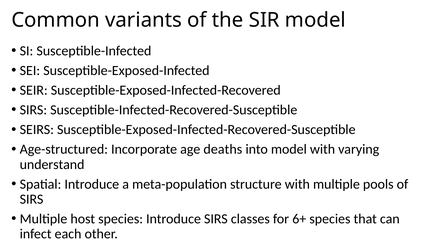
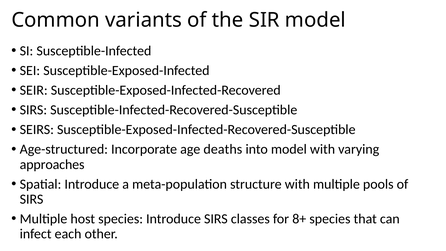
understand: understand -> approaches (52, 164)
6+: 6+ -> 8+ (299, 219)
